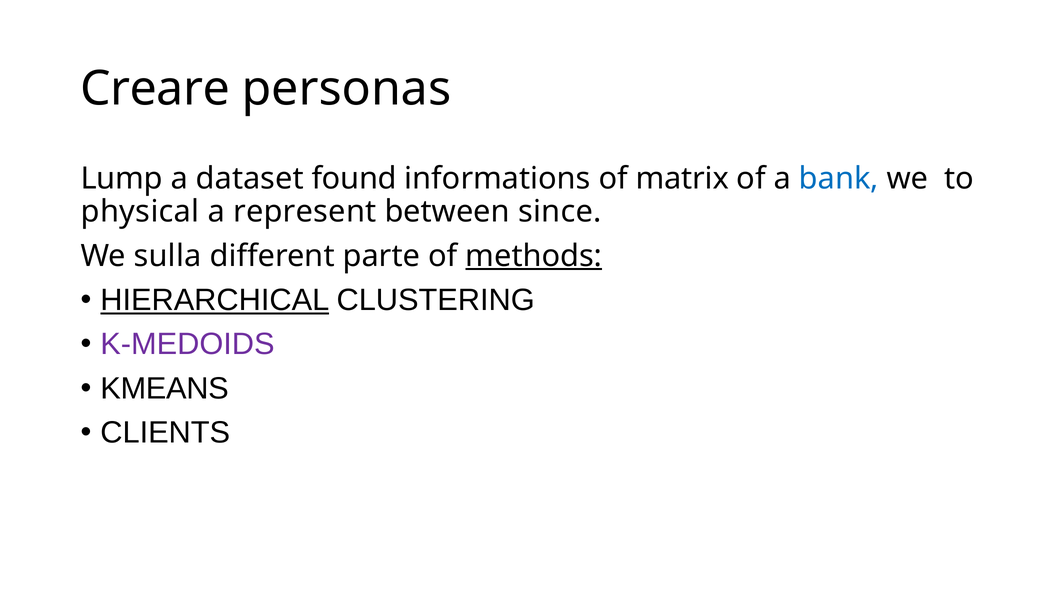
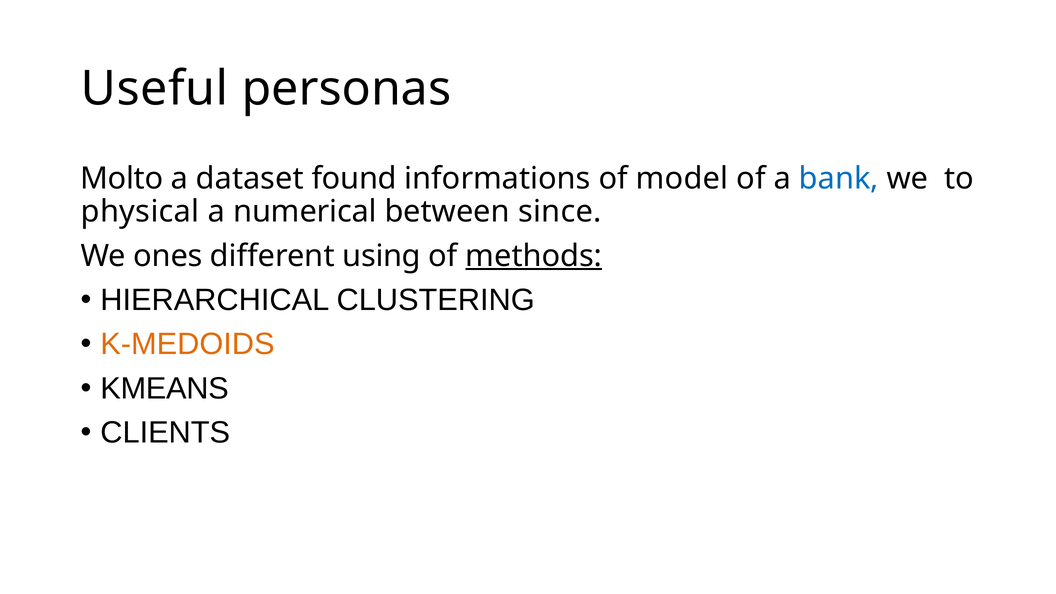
Creare: Creare -> Useful (155, 89)
Lump: Lump -> Molto (122, 178)
matrix: matrix -> model (682, 178)
represent: represent -> numerical (305, 212)
sulla: sulla -> ones (168, 256)
parte: parte -> using (382, 256)
HIERARCHICAL underline: present -> none (215, 300)
K-MEDOIDS colour: purple -> orange (187, 344)
